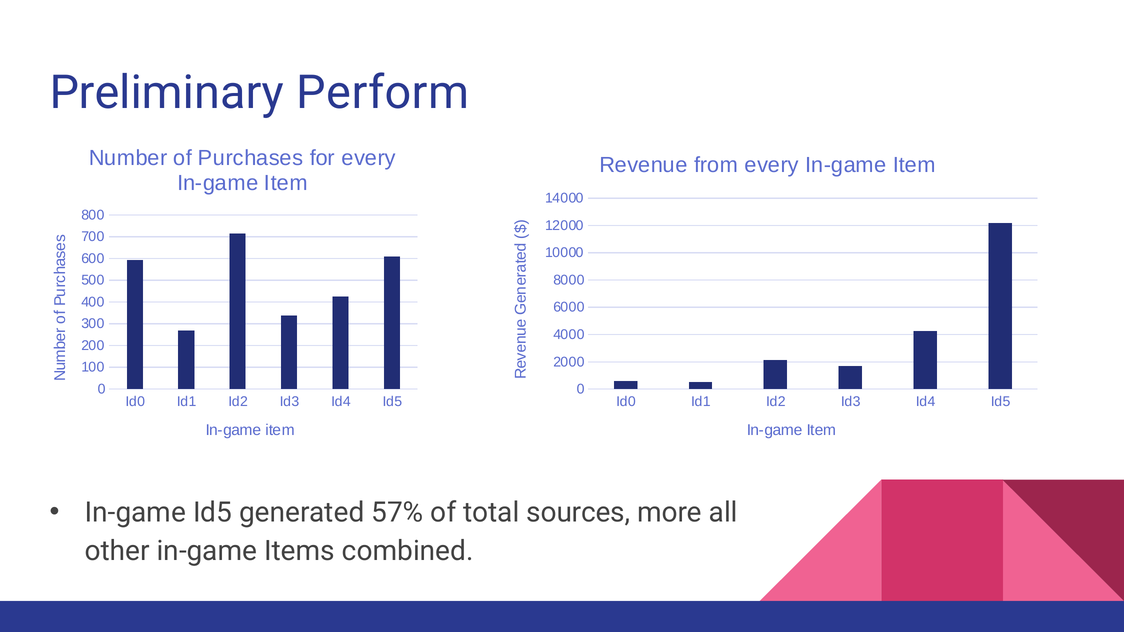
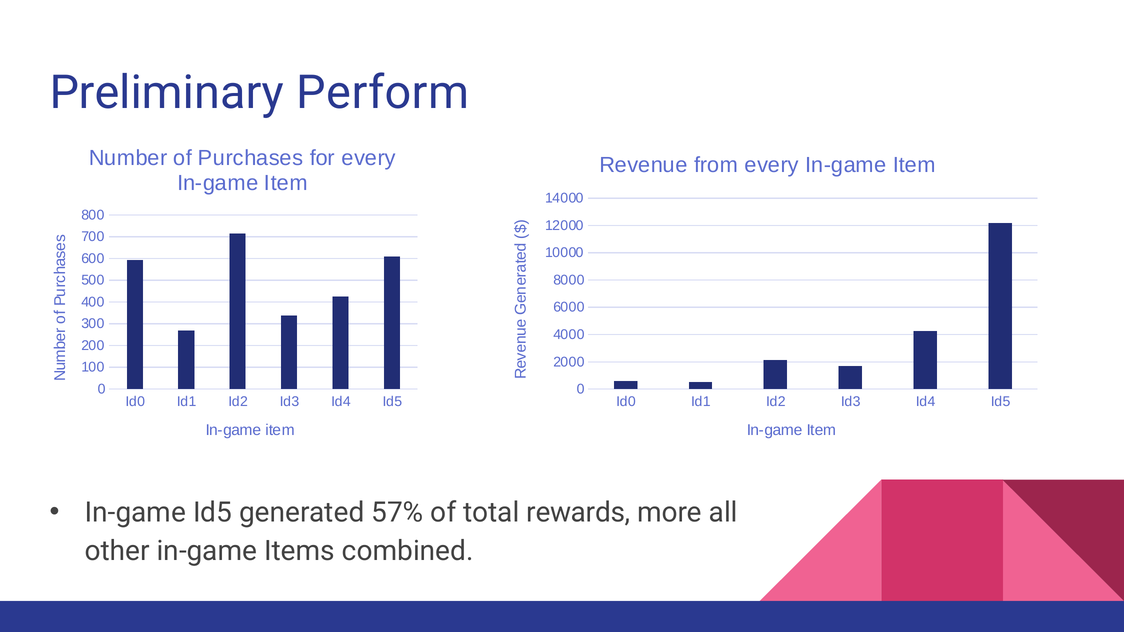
sources: sources -> rewards (578, 513)
